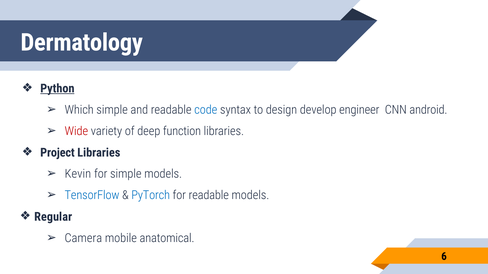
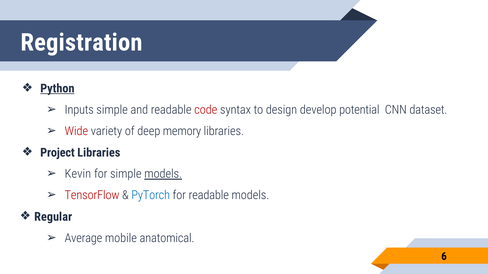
Dermatology: Dermatology -> Registration (81, 43)
Which: Which -> Inputs (79, 110)
code colour: blue -> red (206, 110)
engineer: engineer -> potential (359, 110)
android: android -> dataset (428, 110)
function: function -> memory (182, 131)
models underline: none -> present (163, 174)
TensorFlow colour: blue -> red (92, 196)
Camera: Camera -> Average (83, 239)
